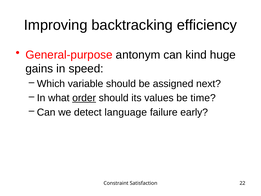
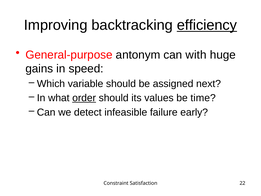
efficiency underline: none -> present (207, 25)
kind: kind -> with (196, 55)
language: language -> infeasible (126, 112)
